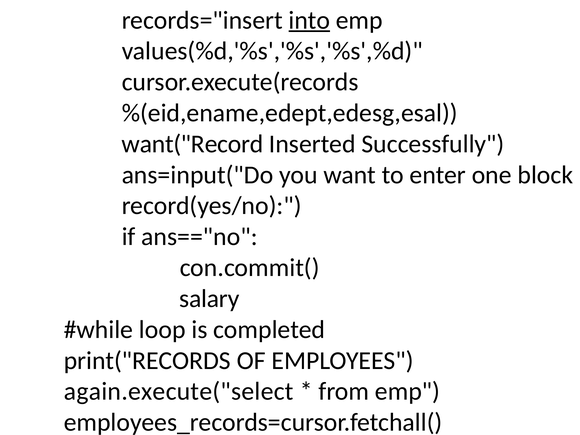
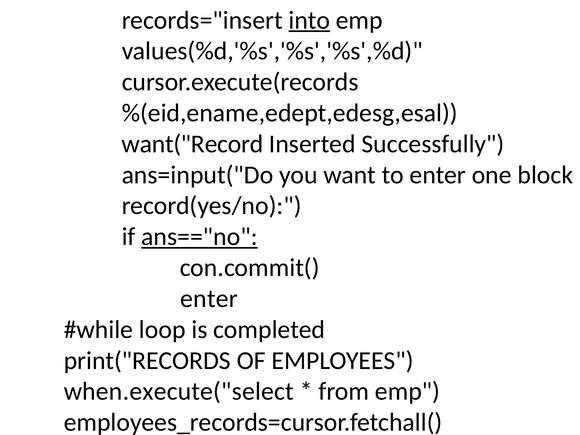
ans=="no underline: none -> present (199, 237)
salary: salary -> enter (209, 299)
again.execute("select: again.execute("select -> when.execute("select (179, 391)
